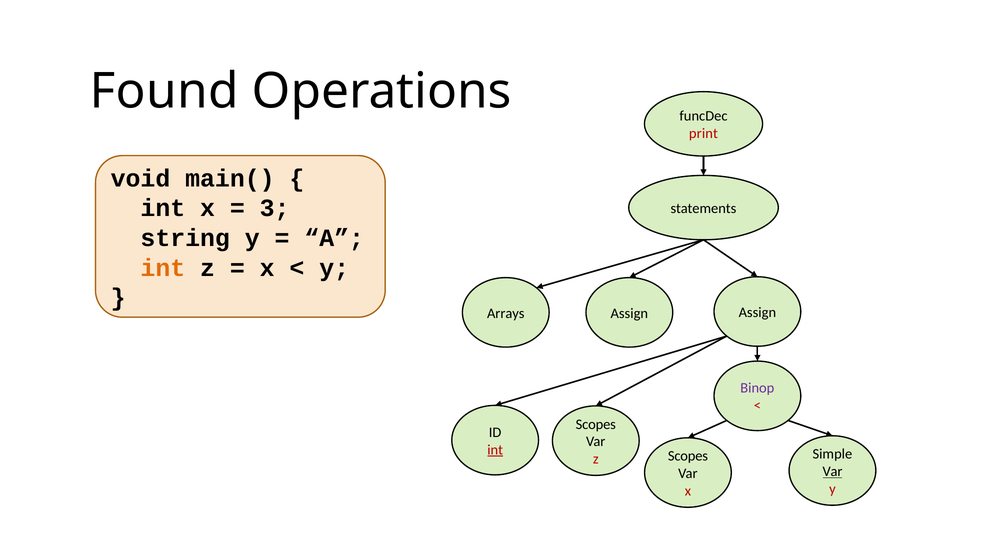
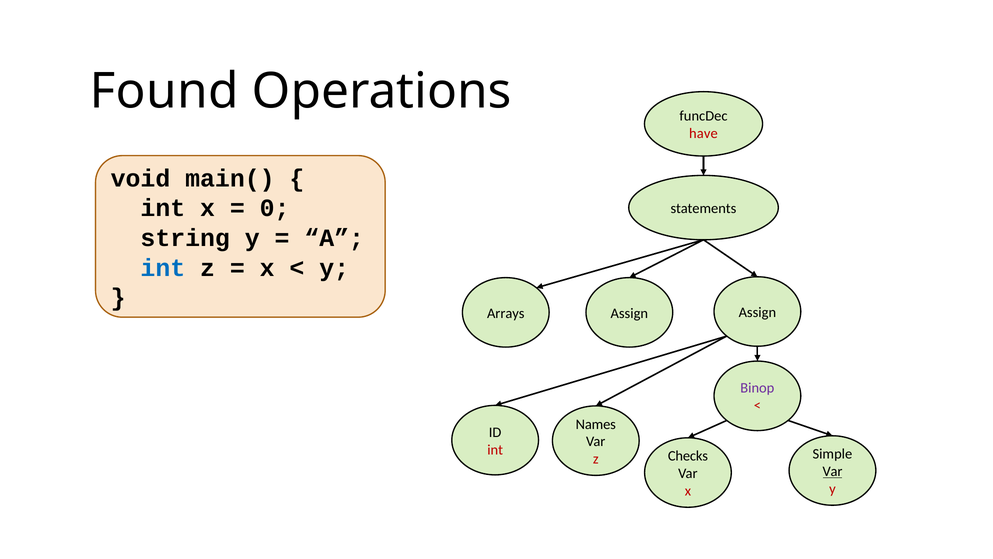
print: print -> have (703, 133)
3: 3 -> 0 (275, 208)
int colour: orange -> blue (163, 268)
Scopes: Scopes -> Names (596, 424)
int underline: present -> none (495, 449)
Scopes: Scopes -> Checks (688, 456)
